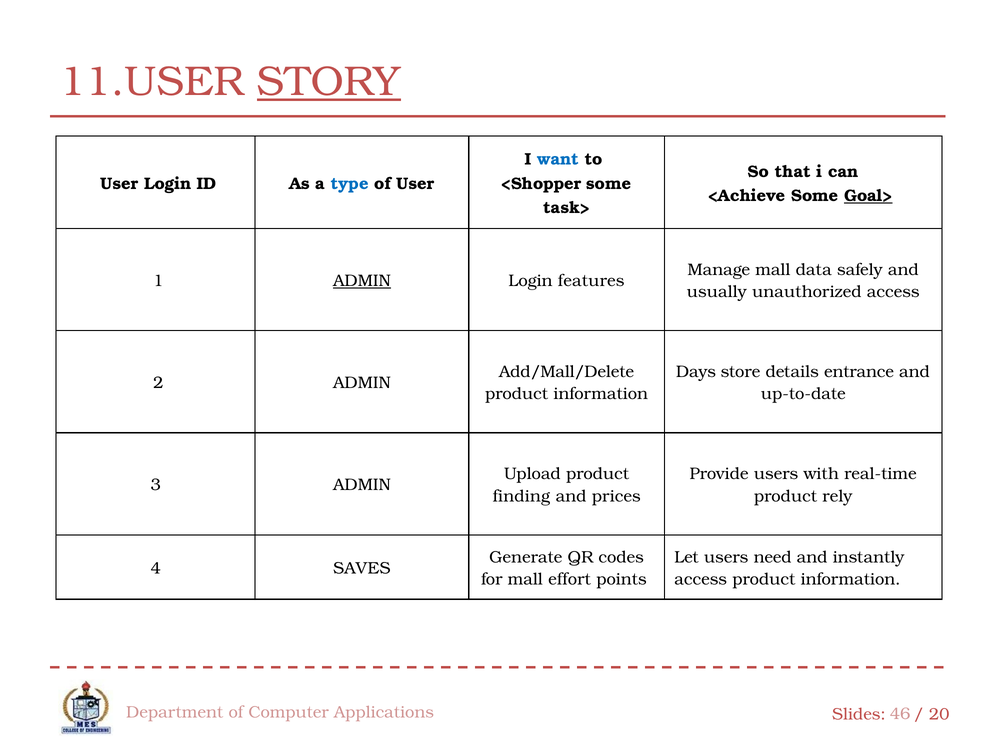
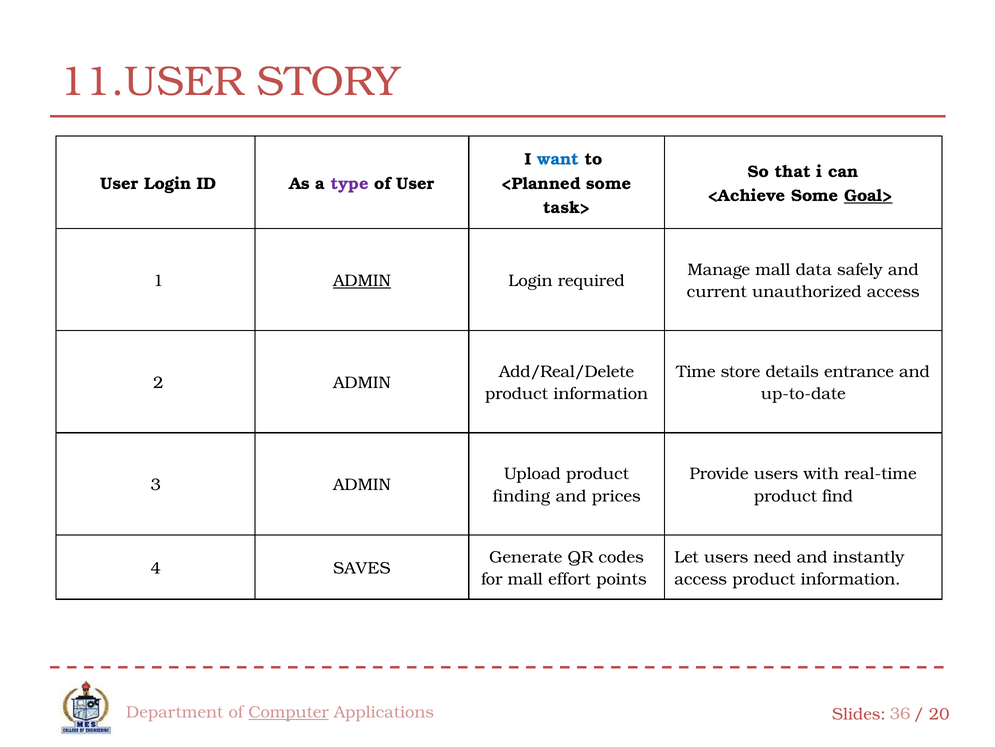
STORY underline: present -> none (329, 82)
type colour: blue -> purple (350, 183)
<Shopper: <Shopper -> <Planned (541, 183)
features: features -> required (591, 280)
usually: usually -> current (717, 292)
Add/Mall/Delete: Add/Mall/Delete -> Add/Real/Delete (567, 371)
Days: Days -> Time (696, 371)
rely: rely -> find (838, 496)
Computer underline: none -> present (289, 712)
46: 46 -> 36 (900, 713)
